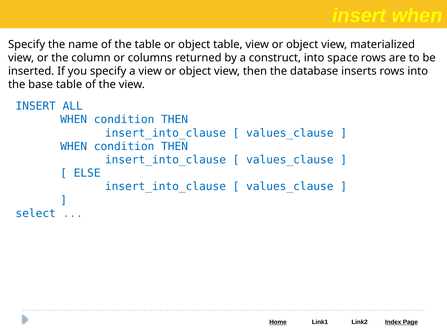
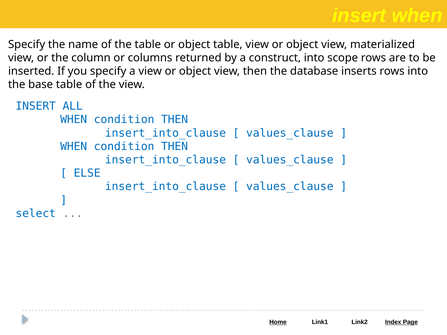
space: space -> scope (343, 58)
